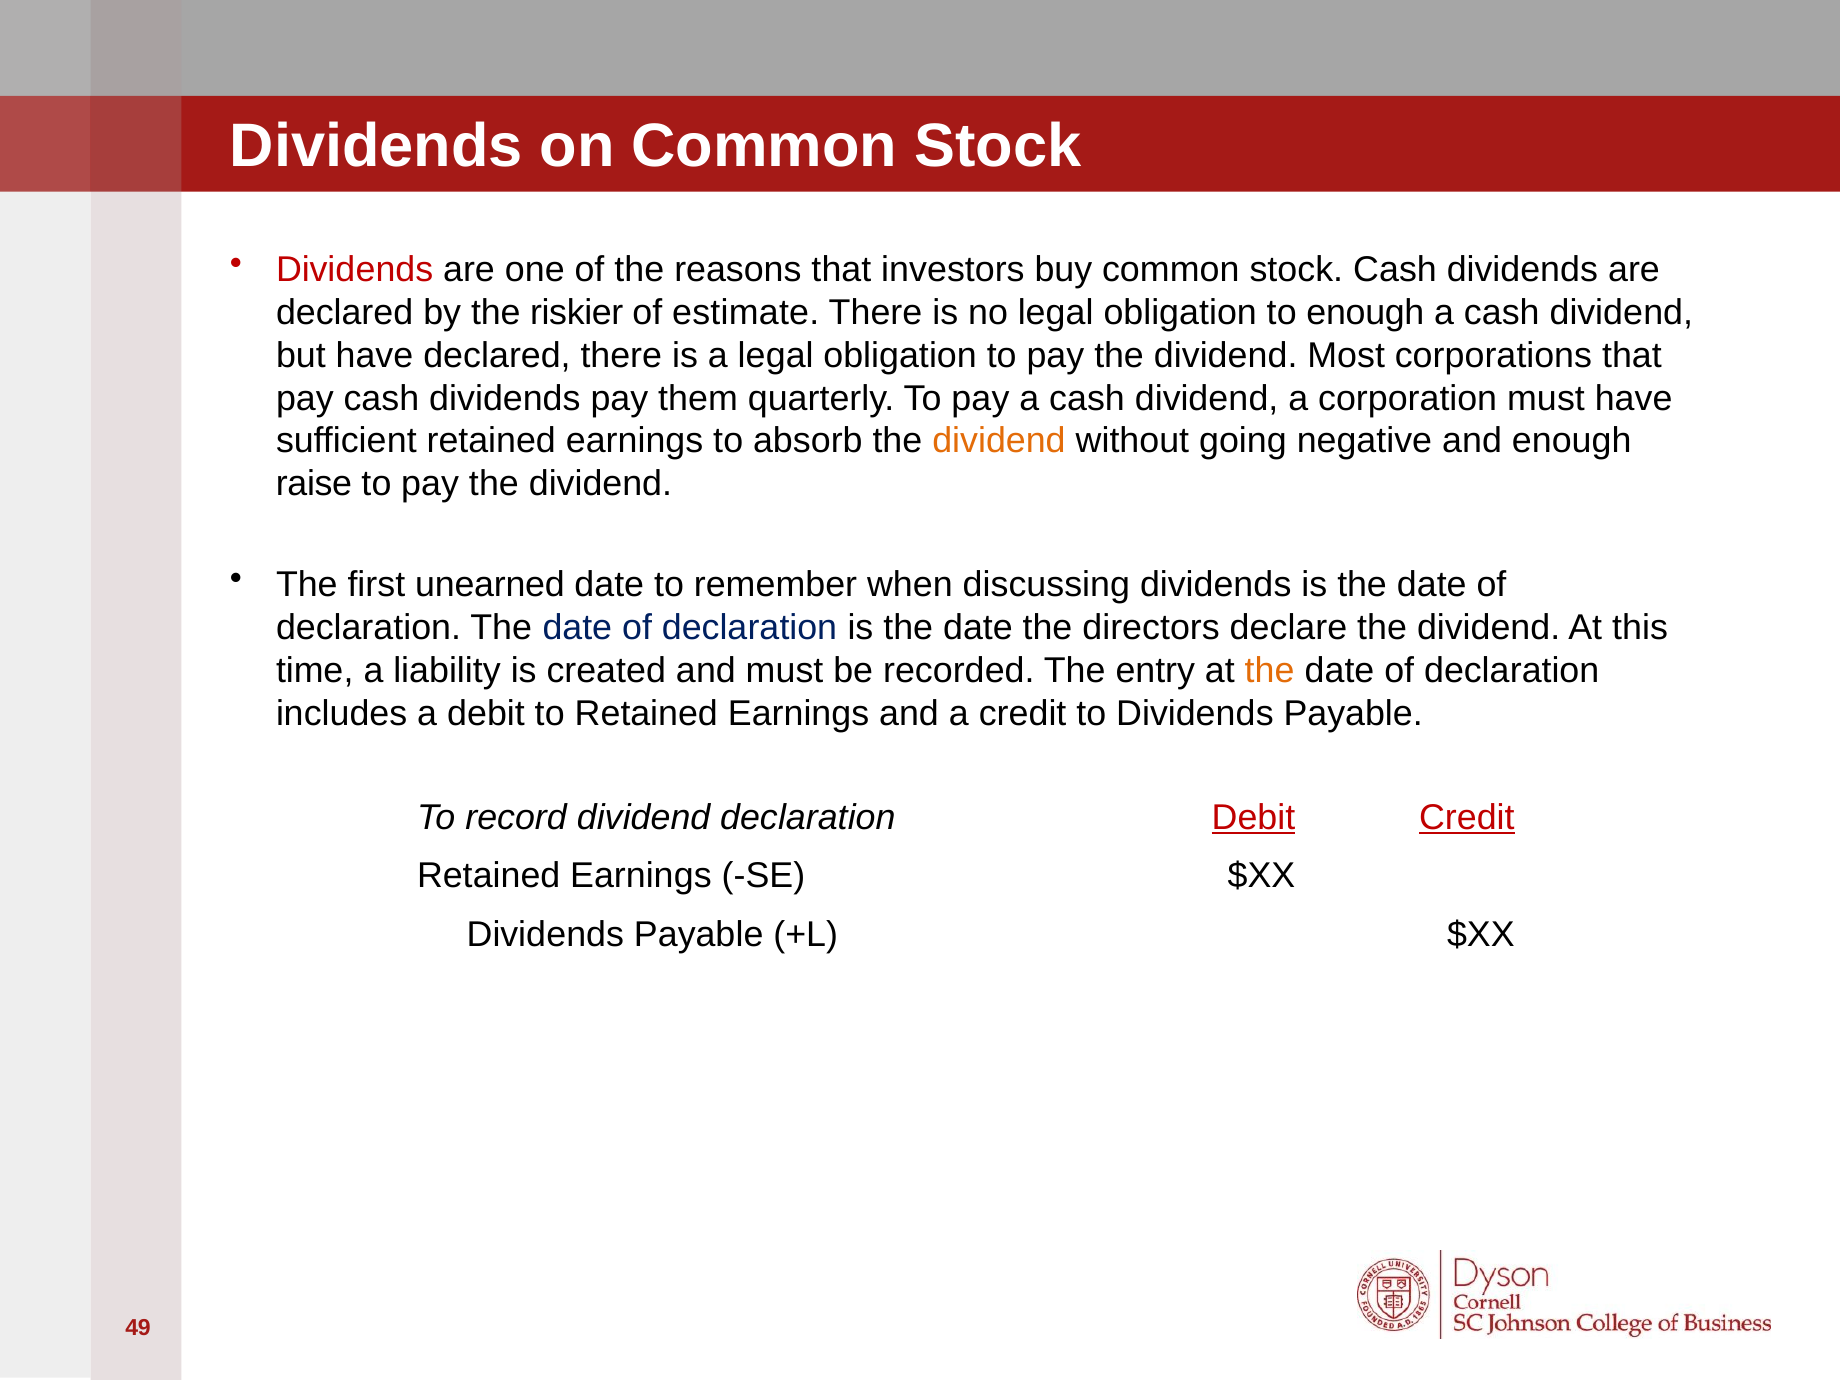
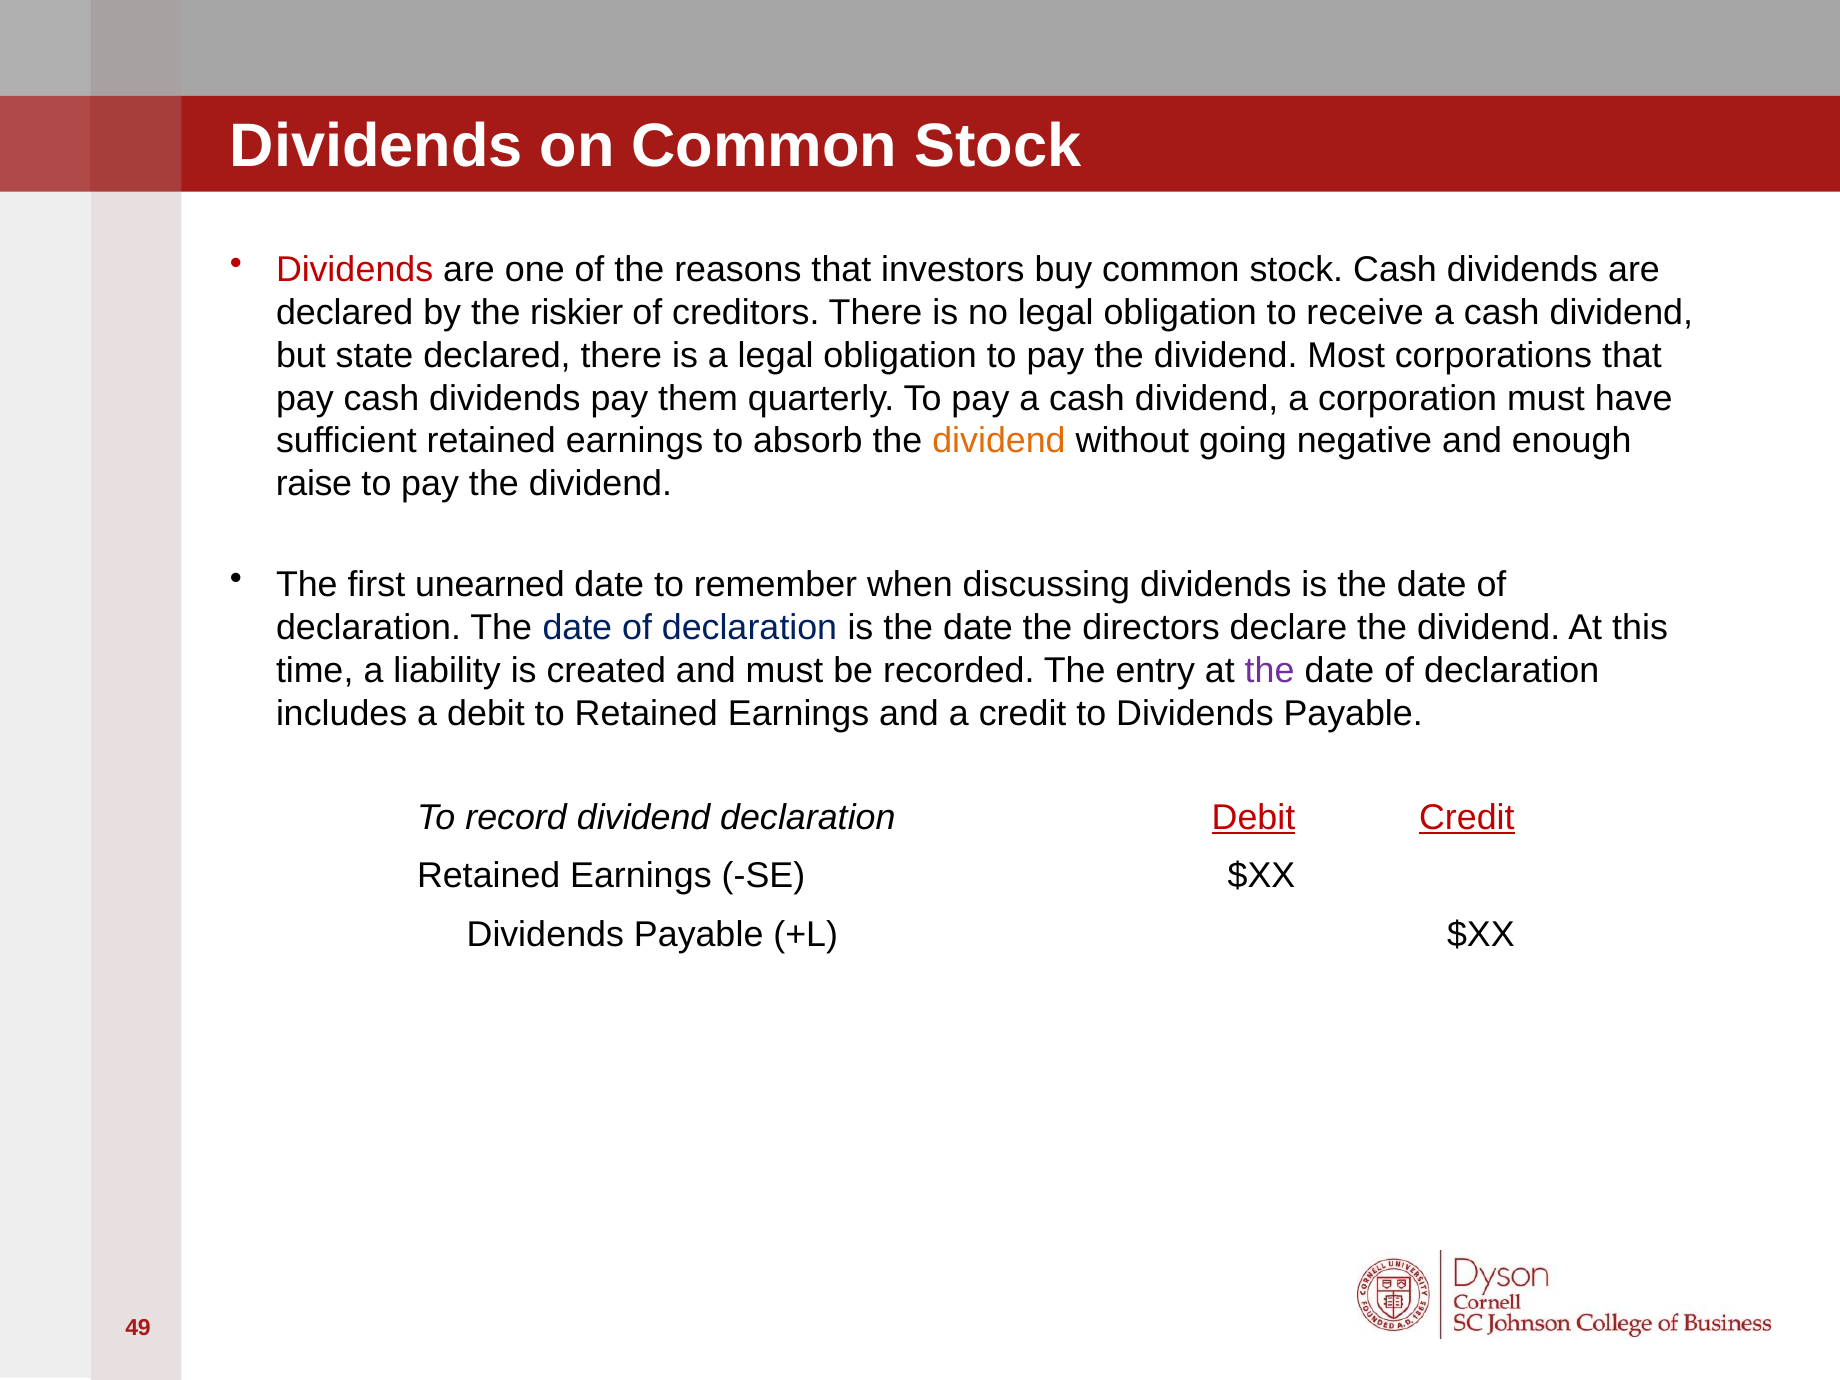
estimate: estimate -> creditors (746, 312)
to enough: enough -> receive (1365, 312)
but have: have -> state (374, 355)
the colour: orange -> purple (1270, 670)
